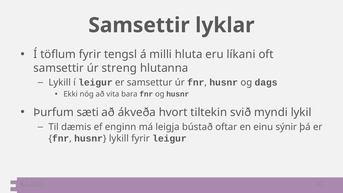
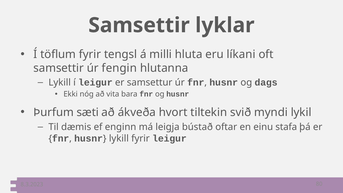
streng: streng -> fengin (119, 68)
sýnir: sýnir -> stafa (286, 127)
